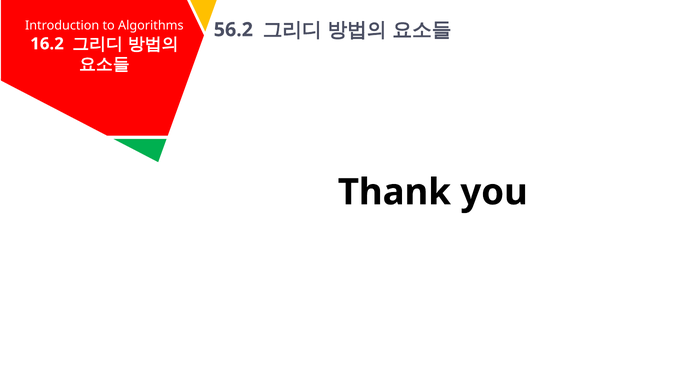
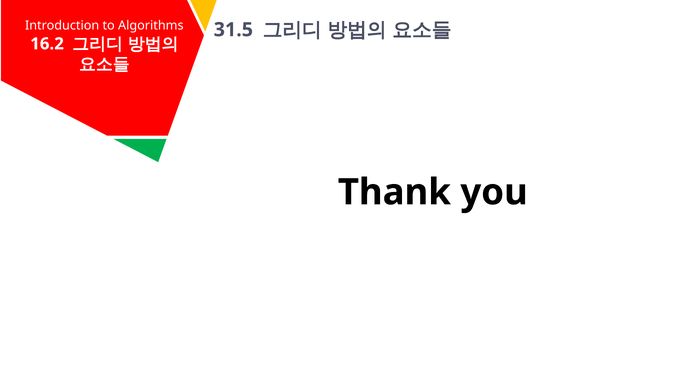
56.2: 56.2 -> 31.5 (233, 30)
